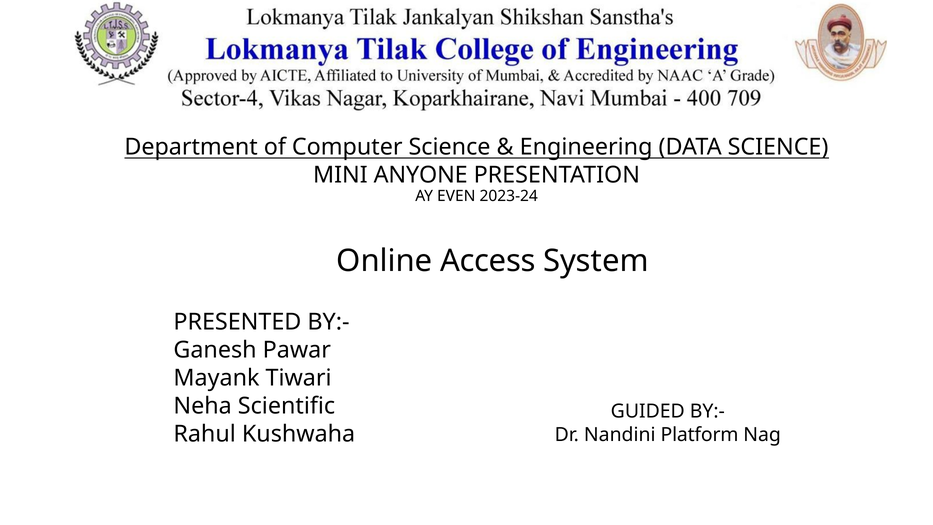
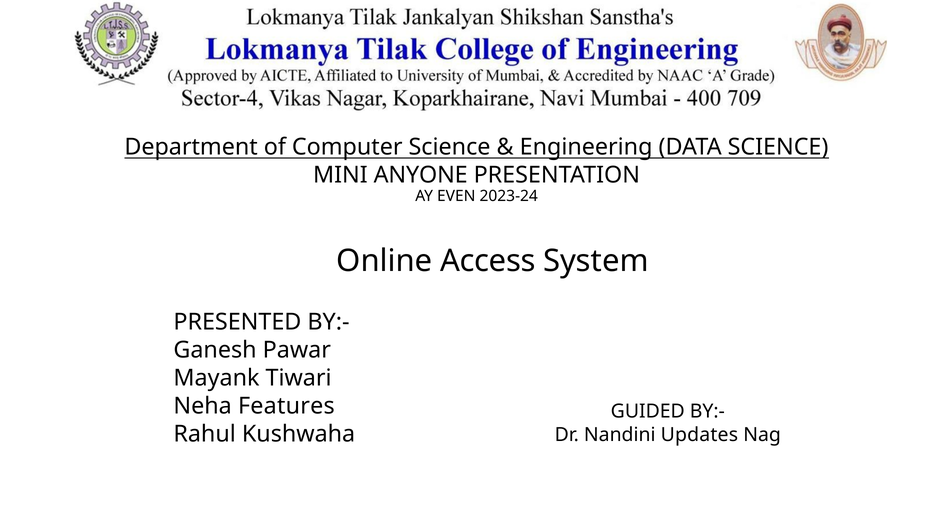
Scientific: Scientific -> Features (286, 406)
Platform: Platform -> Updates (699, 435)
